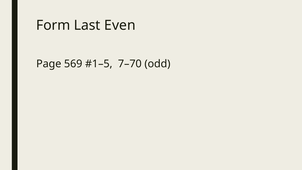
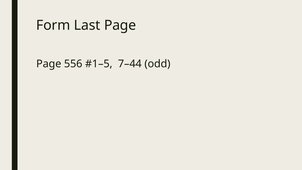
Last Even: Even -> Page (120, 25)
569: 569 -> 556 (73, 64)
7–70: 7–70 -> 7–44 (130, 64)
